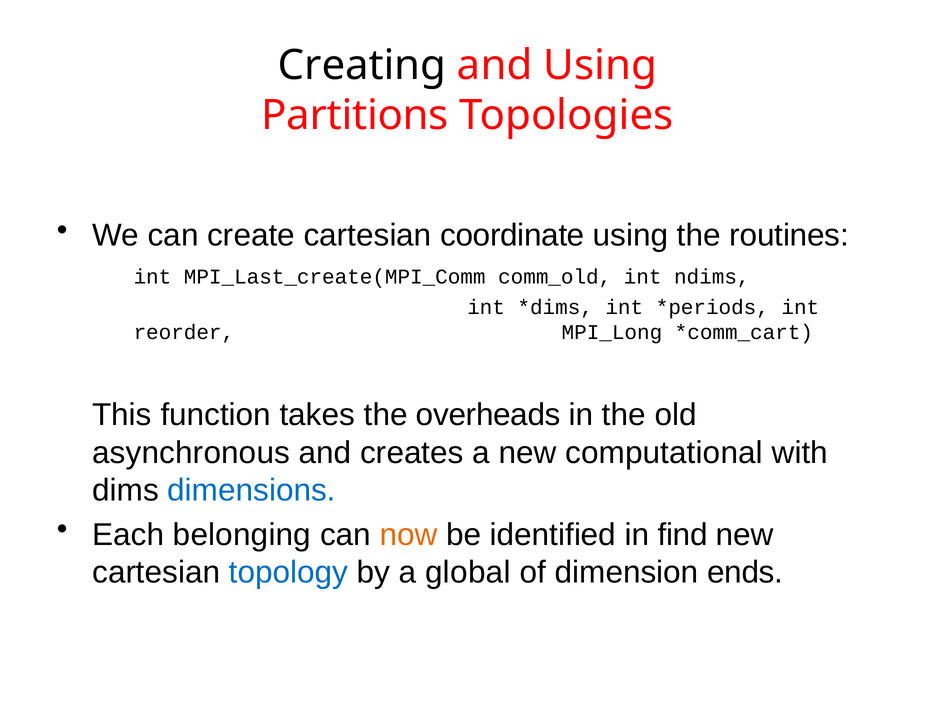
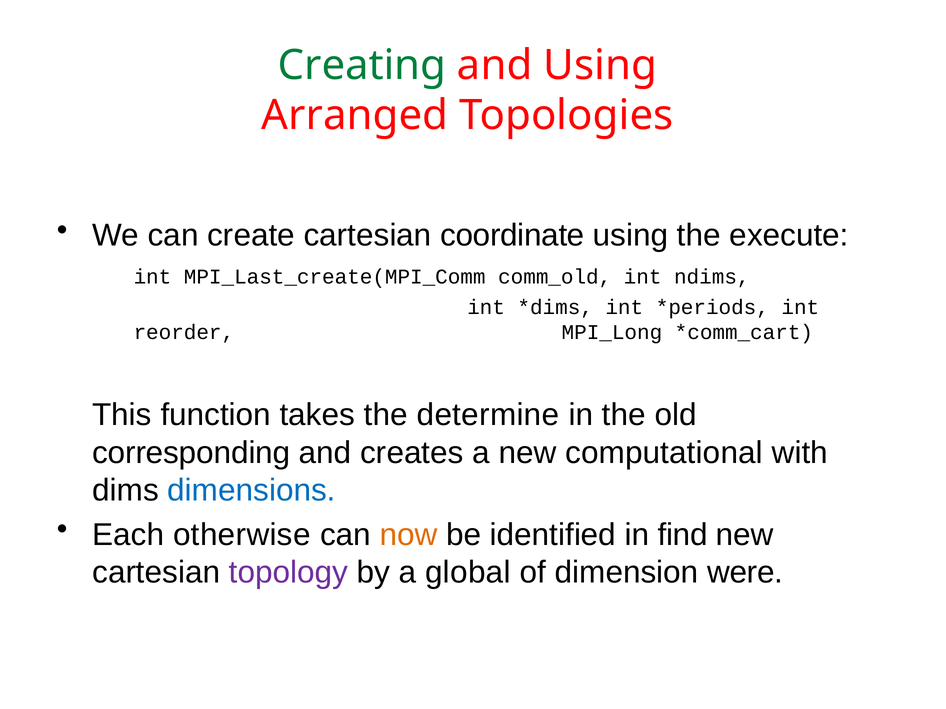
Creating colour: black -> green (362, 65)
Partitions: Partitions -> Arranged (355, 116)
routines: routines -> execute (789, 236)
overheads: overheads -> determine (488, 415)
asynchronous: asynchronous -> corresponding (191, 453)
belonging: belonging -> otherwise (242, 535)
topology colour: blue -> purple (288, 573)
ends: ends -> were (745, 573)
